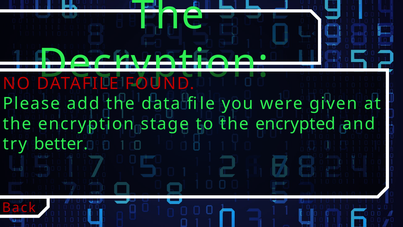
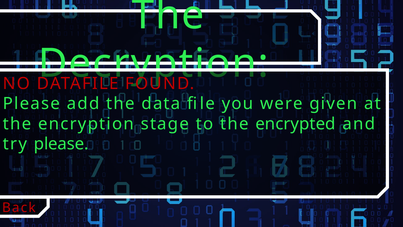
try better: better -> please (61, 144)
